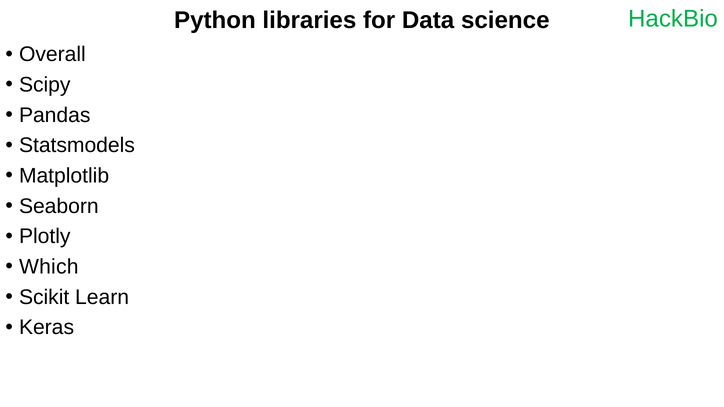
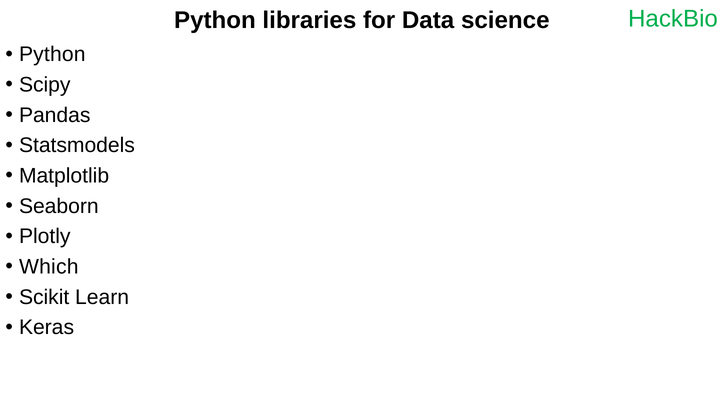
Overall: Overall -> Python (52, 54)
